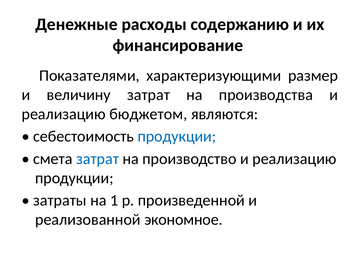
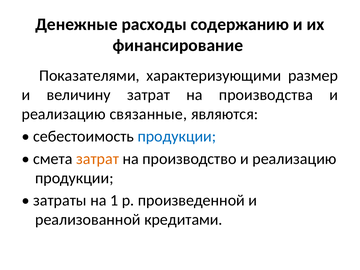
бюджетом: бюджетом -> связанные (148, 114)
затрат colour: blue -> orange (98, 159)
экономное: экономное -> кредитами (183, 220)
